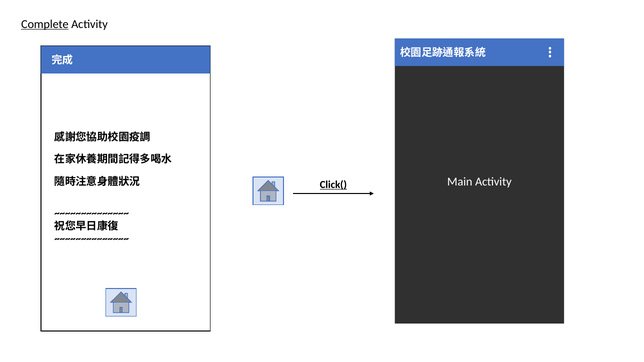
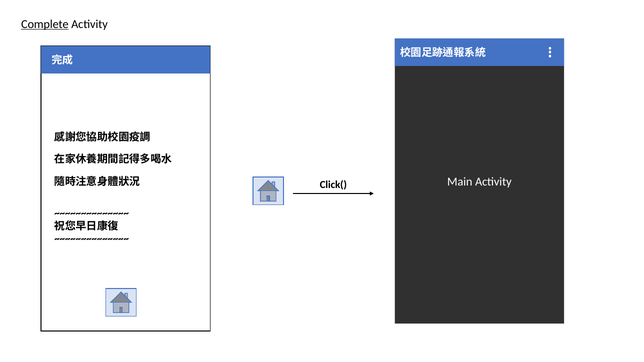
Click( underline: present -> none (333, 185)
